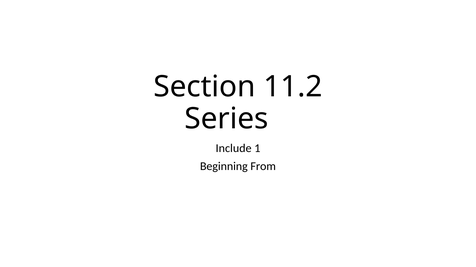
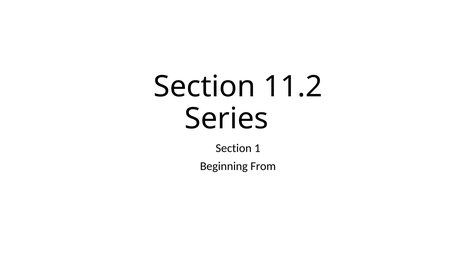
Include: Include -> Section (234, 149)
